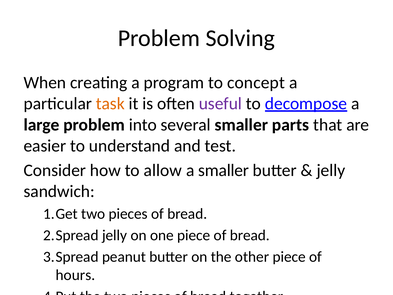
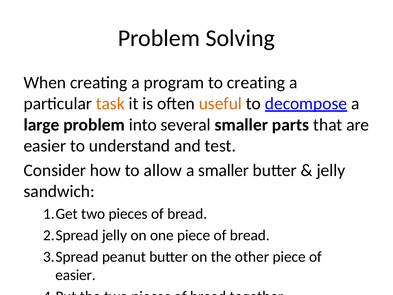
to concept: concept -> creating (256, 82)
useful colour: purple -> orange (220, 103)
hours: hours -> easier (76, 275)
